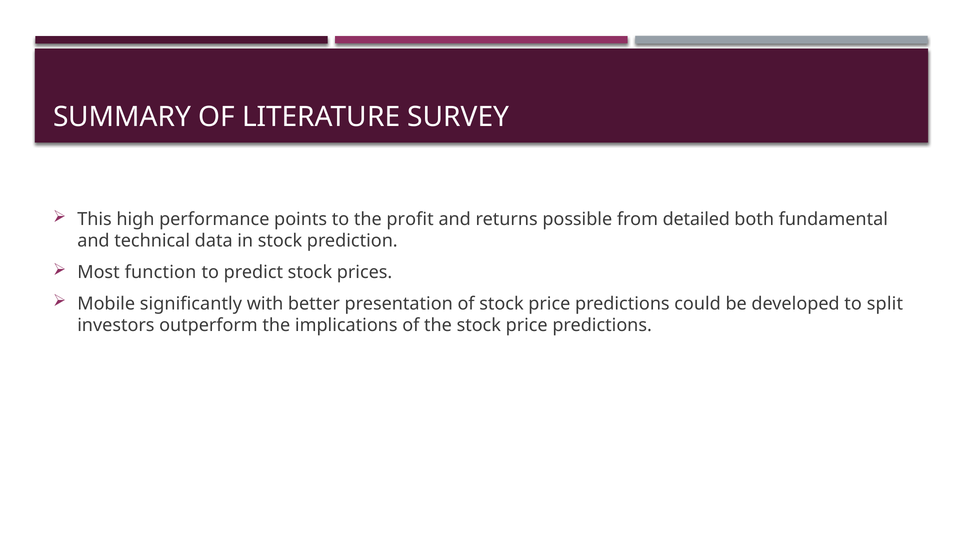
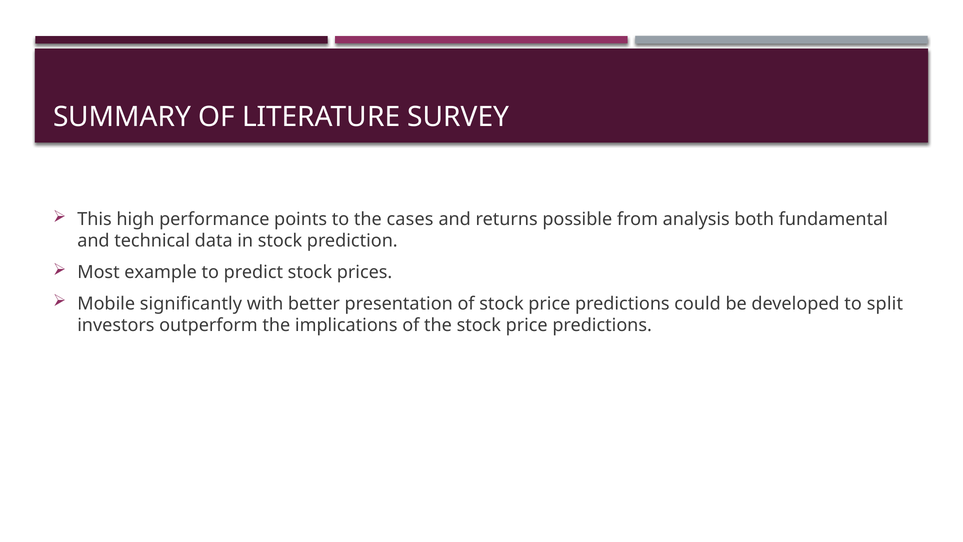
profit: profit -> cases (410, 219)
detailed: detailed -> analysis (696, 219)
function: function -> example (161, 272)
